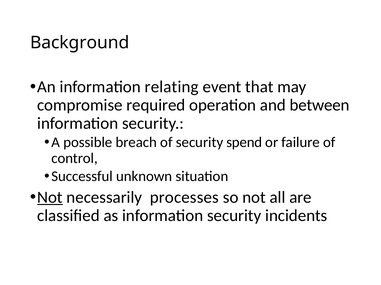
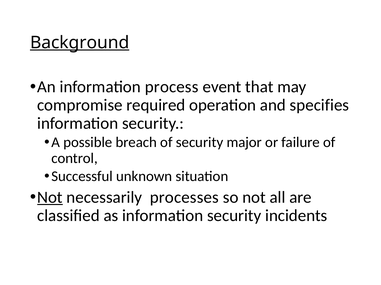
Background underline: none -> present (80, 43)
relating: relating -> process (172, 87)
between: between -> specifies (319, 105)
spend: spend -> major (244, 143)
